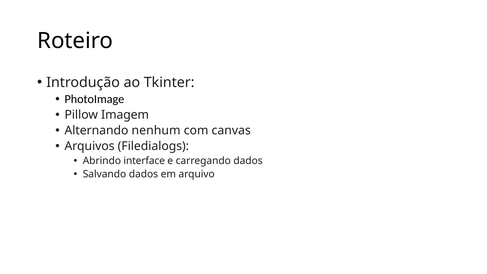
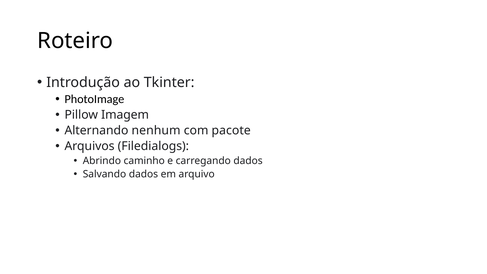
canvas: canvas -> pacote (231, 130)
interface: interface -> caminho (144, 161)
